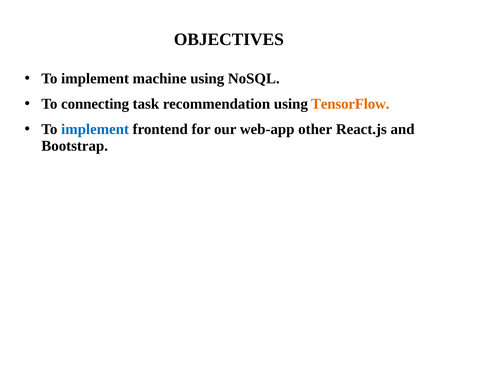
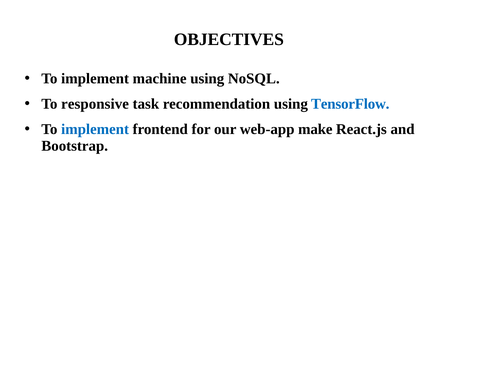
connecting: connecting -> responsive (95, 104)
TensorFlow colour: orange -> blue (350, 104)
other: other -> make (315, 129)
